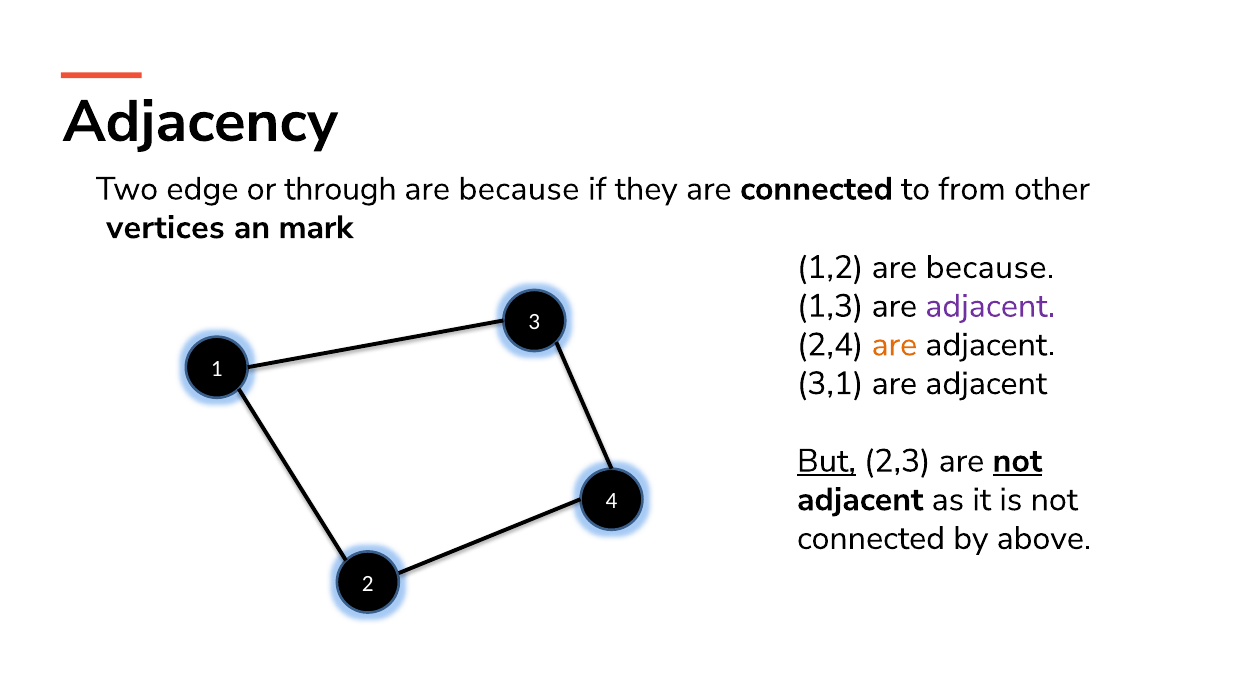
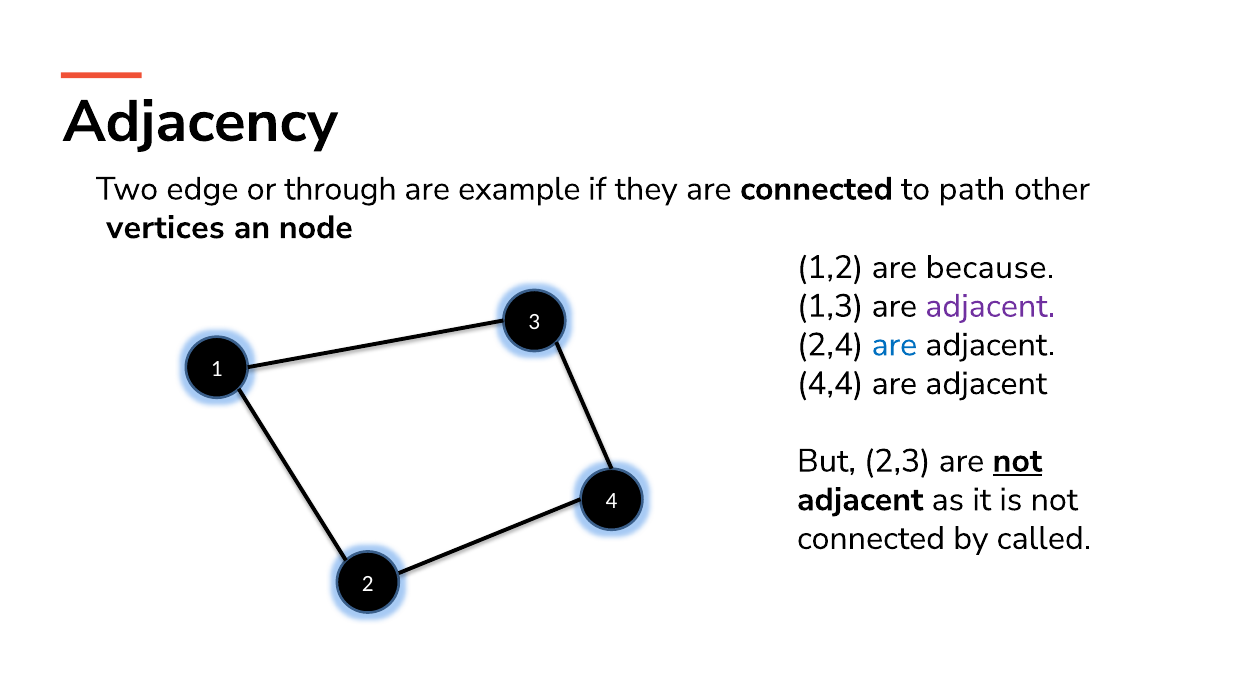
because: because -> example (519, 189)
from: from -> path (972, 189)
mark: mark -> node (316, 228)
are colour: orange -> blue (894, 345)
3,1: 3,1 -> 4,4 (830, 383)
But underline: present -> none (826, 461)
above: above -> called (1044, 538)
